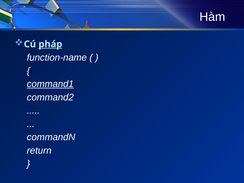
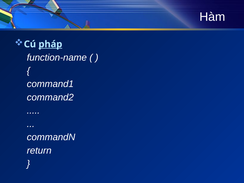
command1 underline: present -> none (50, 84)
